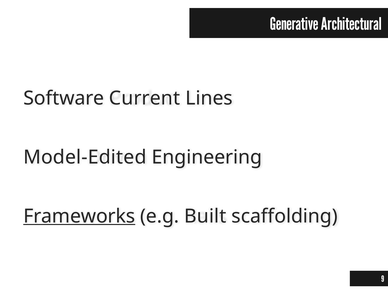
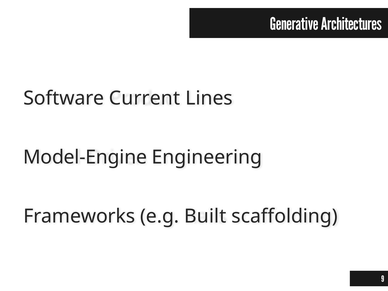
Architectural: Architectural -> Architectures (351, 24)
Model-Edited: Model-Edited -> Model-Engine (85, 157)
Frameworks underline: present -> none (79, 216)
